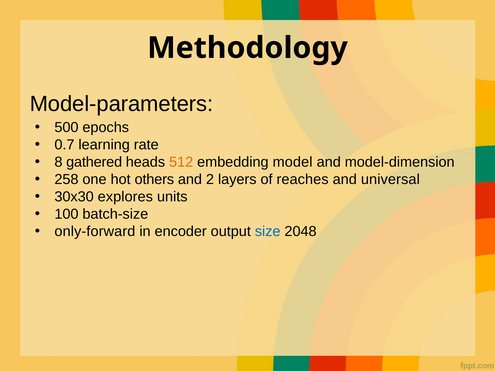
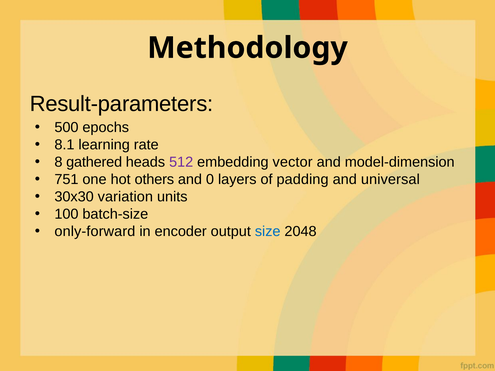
Model-parameters: Model-parameters -> Result-parameters (121, 104)
0.7: 0.7 -> 8.1 (64, 145)
512 colour: orange -> purple (181, 162)
model: model -> vector (293, 162)
258: 258 -> 751 (66, 180)
2: 2 -> 0 (210, 180)
reaches: reaches -> padding (303, 180)
explores: explores -> variation (125, 197)
